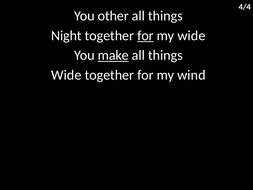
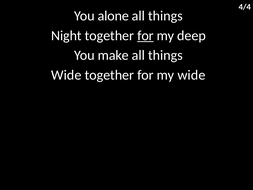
other: other -> alone (113, 16)
my wide: wide -> deep (192, 36)
make underline: present -> none (113, 55)
my wind: wind -> wide (191, 75)
